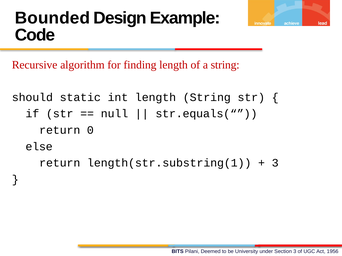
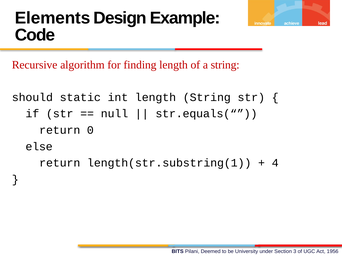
Bounded: Bounded -> Elements (53, 18)
3: 3 -> 4 (275, 163)
